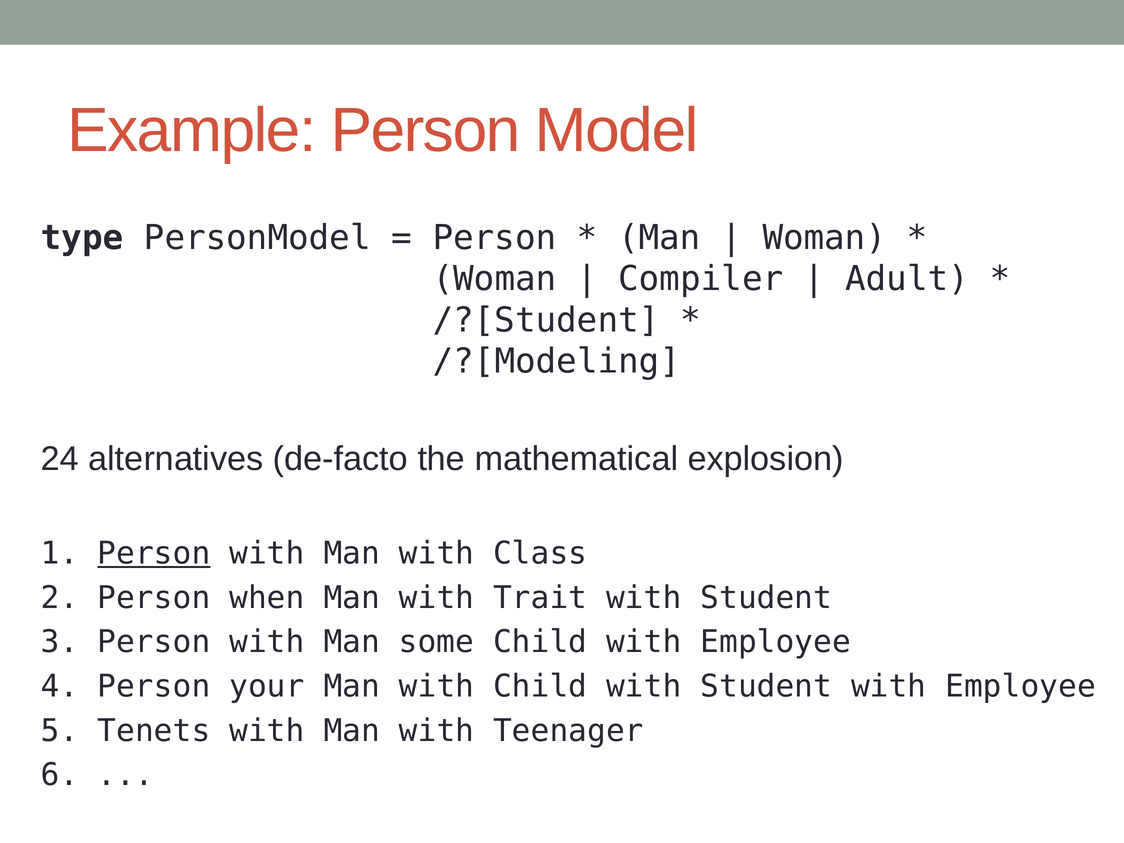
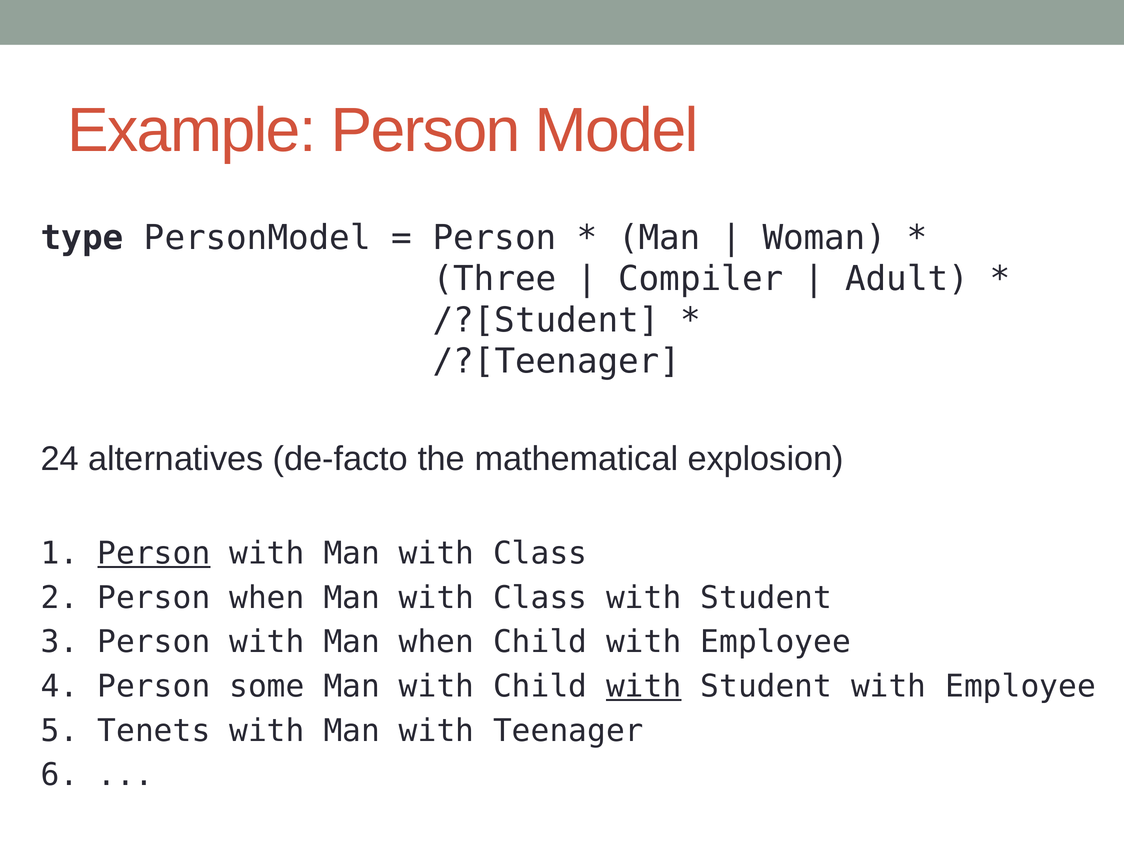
Woman: Woman -> Three (495, 279)
/?[Modeling: /?[Modeling -> /?[Teenager (556, 361)
Trait: Trait -> Class (540, 598)
Man some: some -> when (436, 642)
your: your -> some (267, 686)
with underline: none -> present (644, 686)
